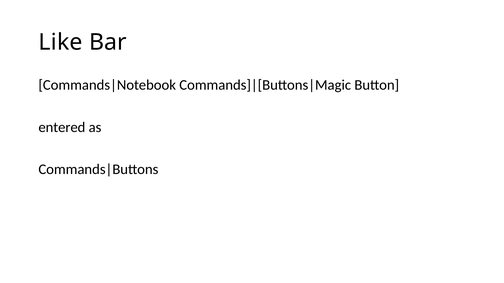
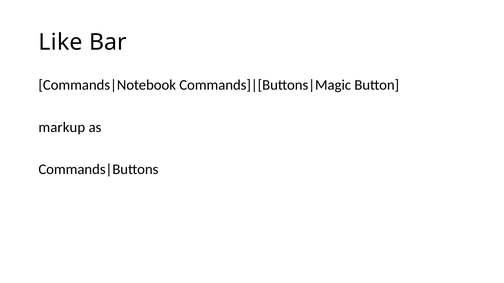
entered: entered -> markup (62, 127)
